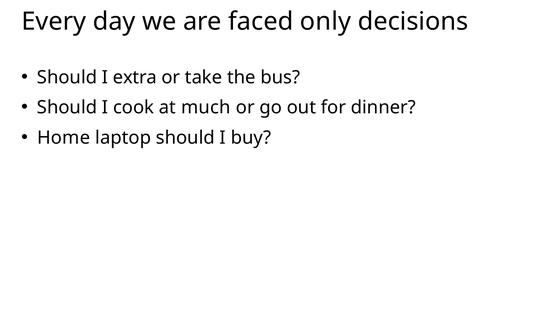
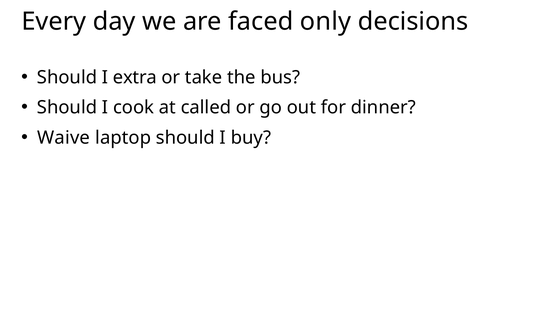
much: much -> called (206, 108)
Home: Home -> Waive (64, 138)
